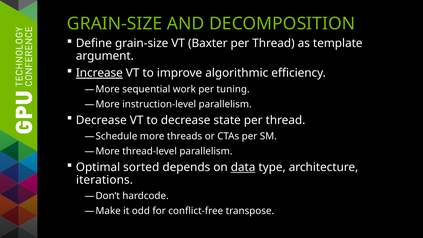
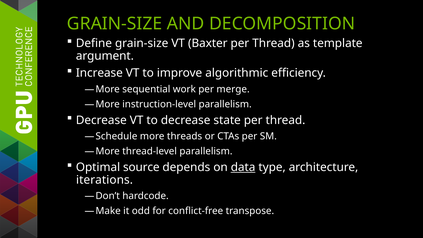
Increase underline: present -> none (99, 73)
tuning: tuning -> merge (233, 89)
sorted: sorted -> source (141, 167)
